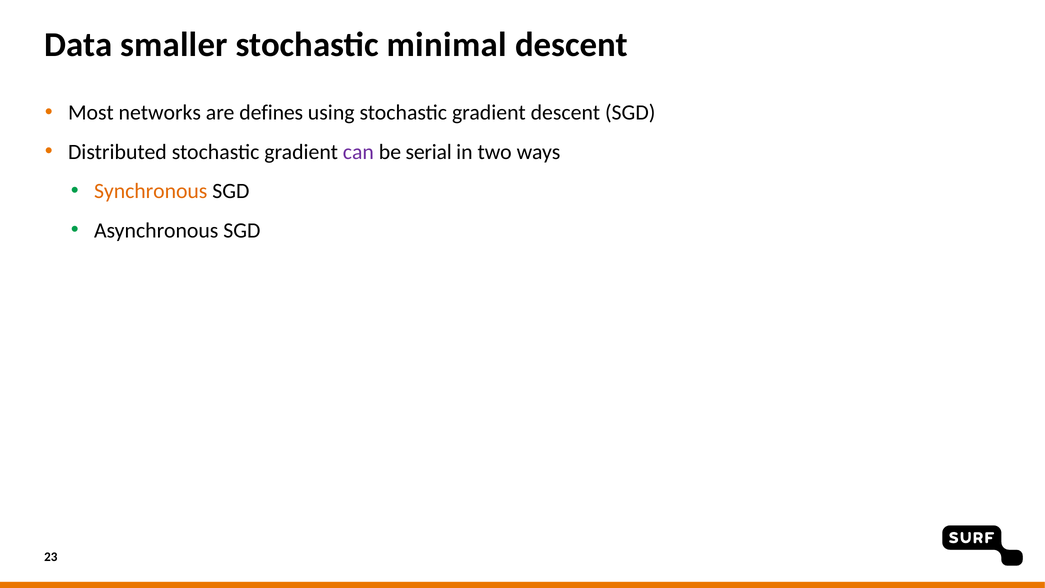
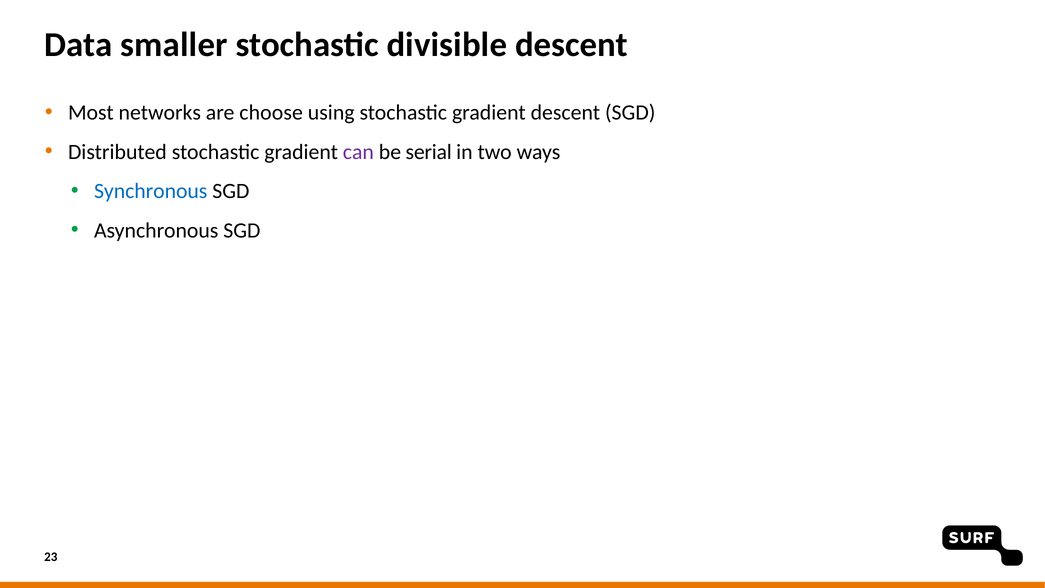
minimal: minimal -> divisible (447, 45)
defines: defines -> choose (271, 113)
Synchronous colour: orange -> blue (151, 191)
